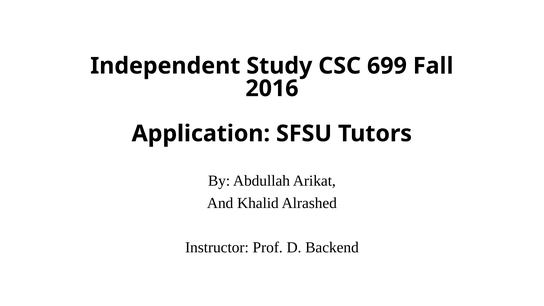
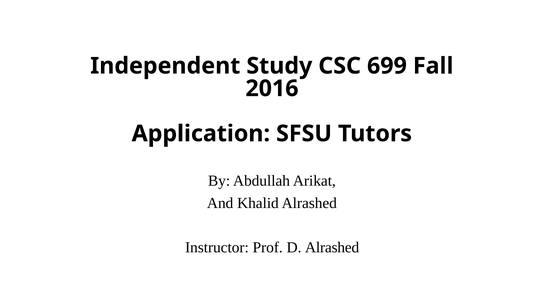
D Backend: Backend -> Alrashed (332, 248)
